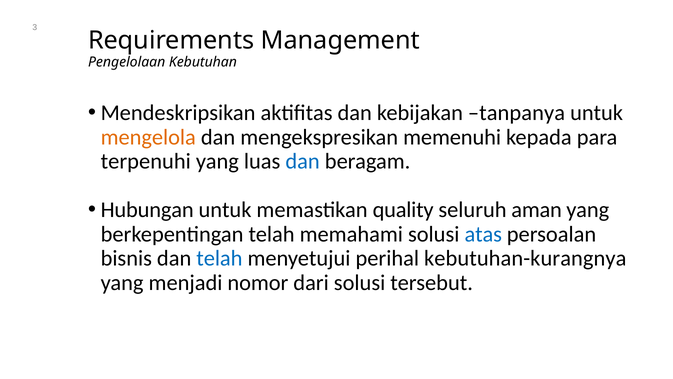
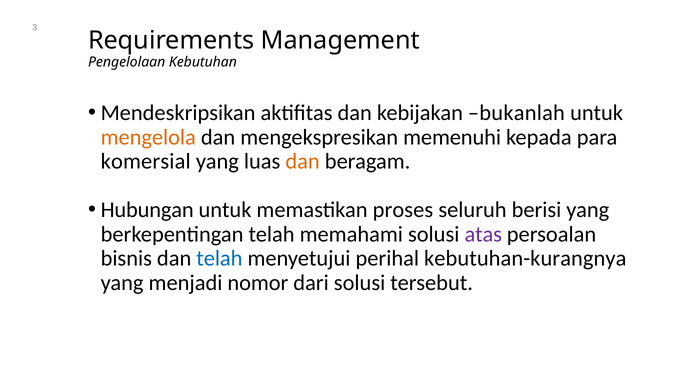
tanpanya: tanpanya -> bukanlah (516, 113)
terpenuhi: terpenuhi -> komersial (146, 161)
dan colour: blue -> orange (303, 161)
quality: quality -> proses (403, 210)
aman: aman -> berisi (537, 210)
atas colour: blue -> purple (483, 234)
